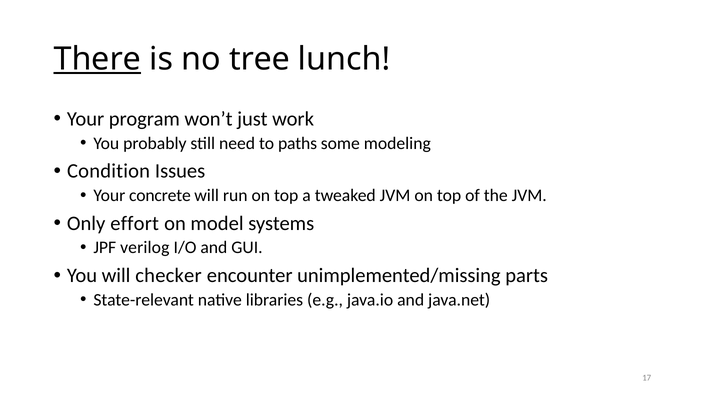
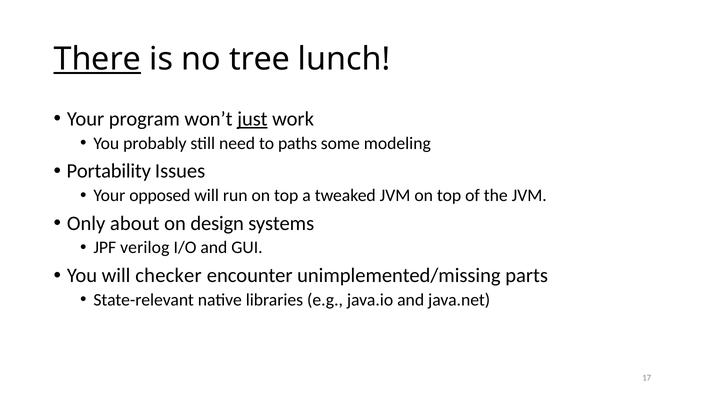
just underline: none -> present (252, 119)
Condition: Condition -> Portability (109, 171)
concrete: concrete -> opposed (160, 196)
effort: effort -> about (135, 224)
model: model -> design (217, 224)
